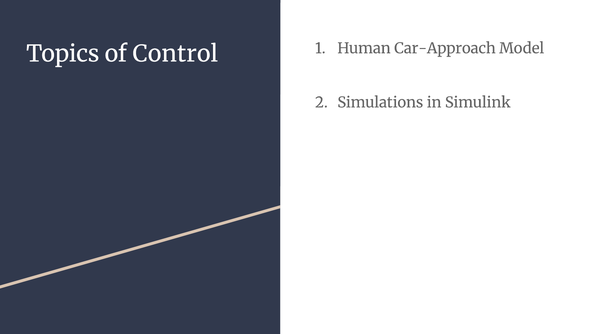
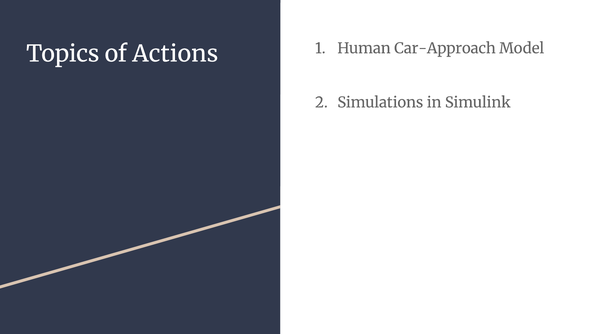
Control: Control -> Actions (175, 54)
